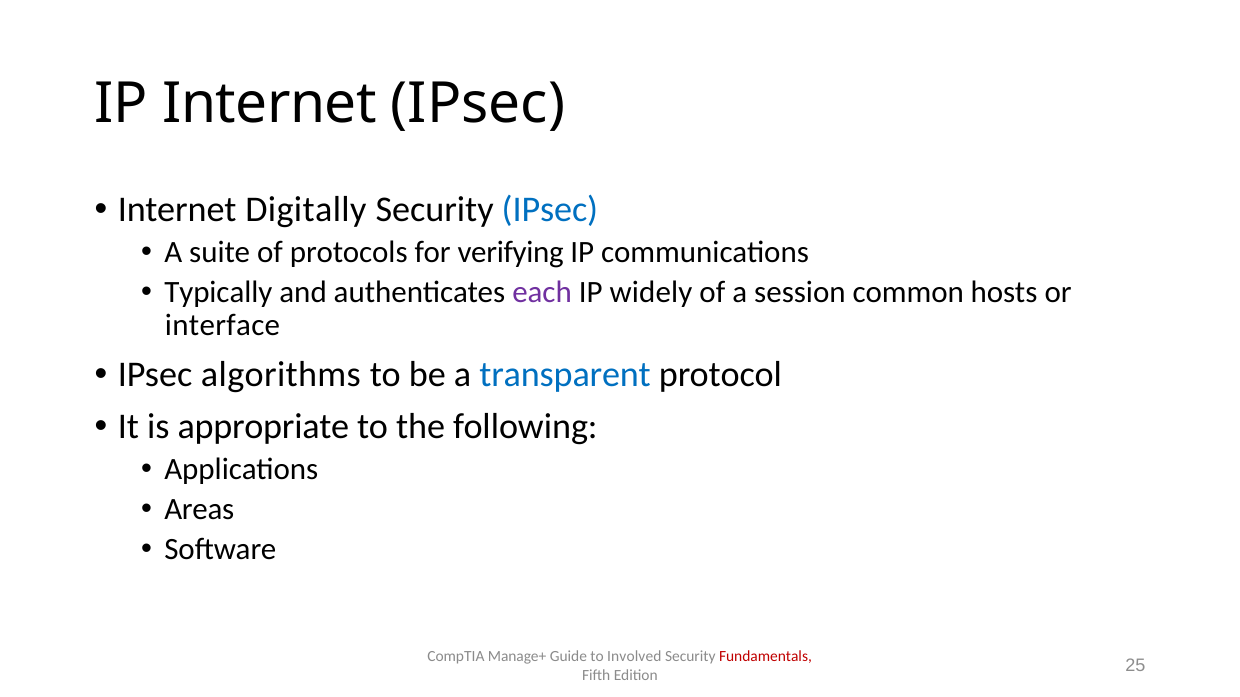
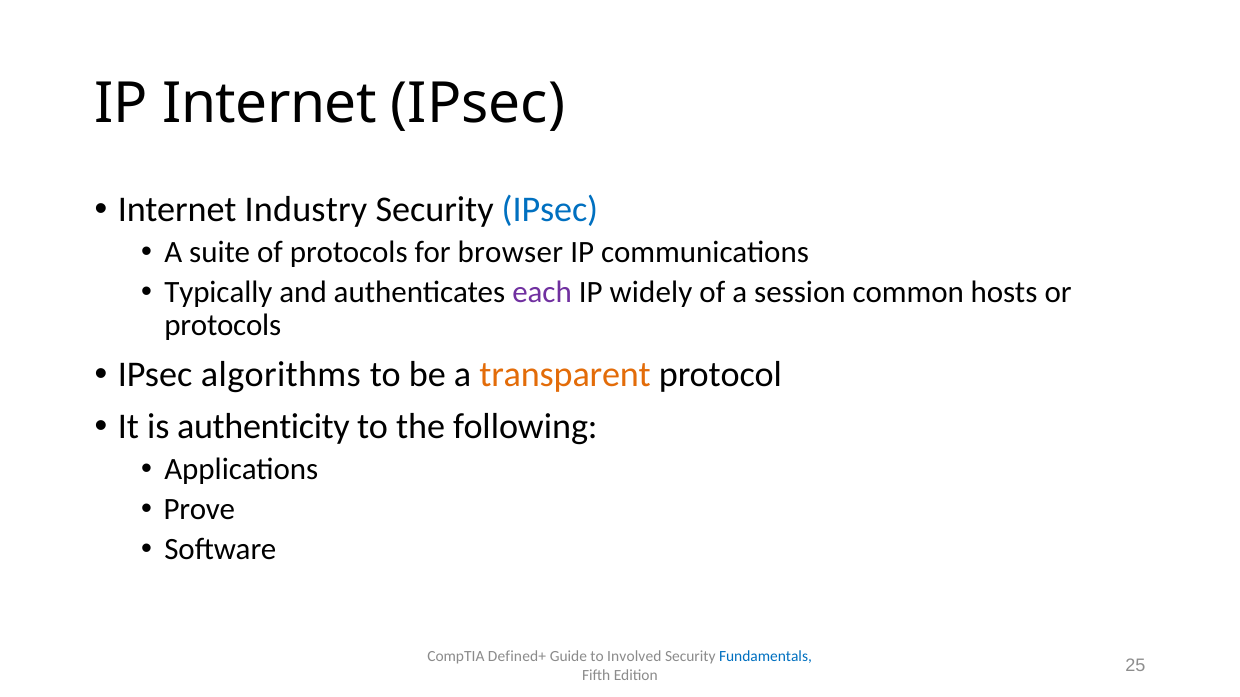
Digitally: Digitally -> Industry (306, 210)
verifying: verifying -> browser (510, 252)
interface: interface -> protocols (223, 326)
transparent colour: blue -> orange (565, 375)
appropriate: appropriate -> authenticity (263, 427)
Areas: Areas -> Prove (199, 510)
Manage+: Manage+ -> Defined+ (517, 657)
Fundamentals colour: red -> blue (765, 657)
